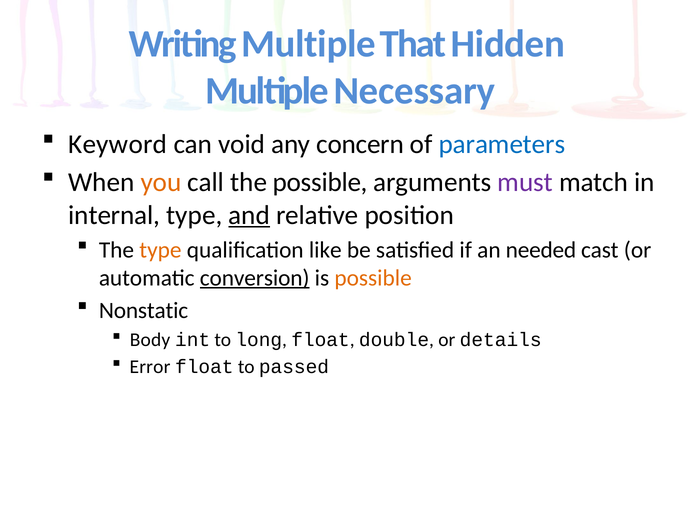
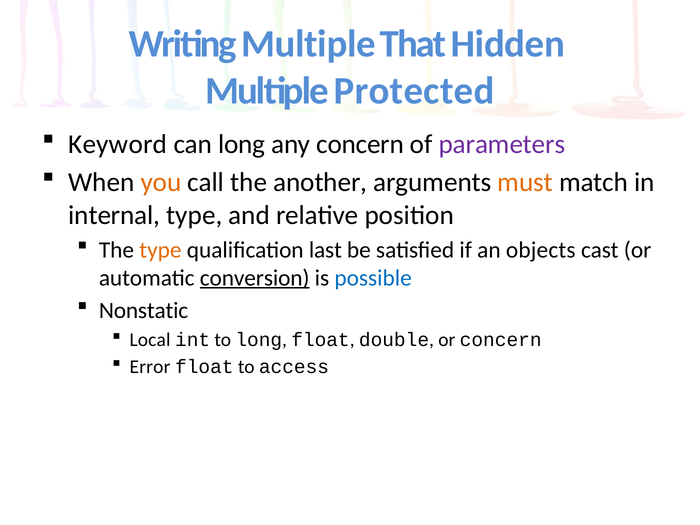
Necessary: Necessary -> Protected (414, 91)
can void: void -> long (242, 144)
parameters colour: blue -> purple (502, 144)
the possible: possible -> another (320, 182)
must colour: purple -> orange (525, 182)
and underline: present -> none (249, 215)
like: like -> last (325, 250)
needed: needed -> objects (541, 250)
possible colour: orange -> blue (373, 278)
Body: Body -> Local (150, 340)
or details: details -> concern (501, 340)
passed: passed -> access (294, 367)
